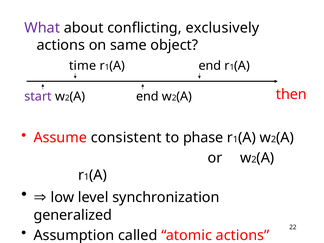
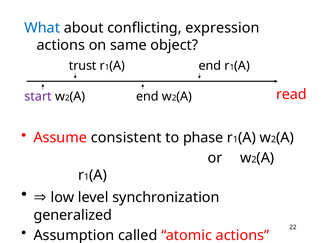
What colour: purple -> blue (42, 28)
exclusively: exclusively -> expression (222, 28)
time: time -> trust (83, 66)
then: then -> read (291, 94)
